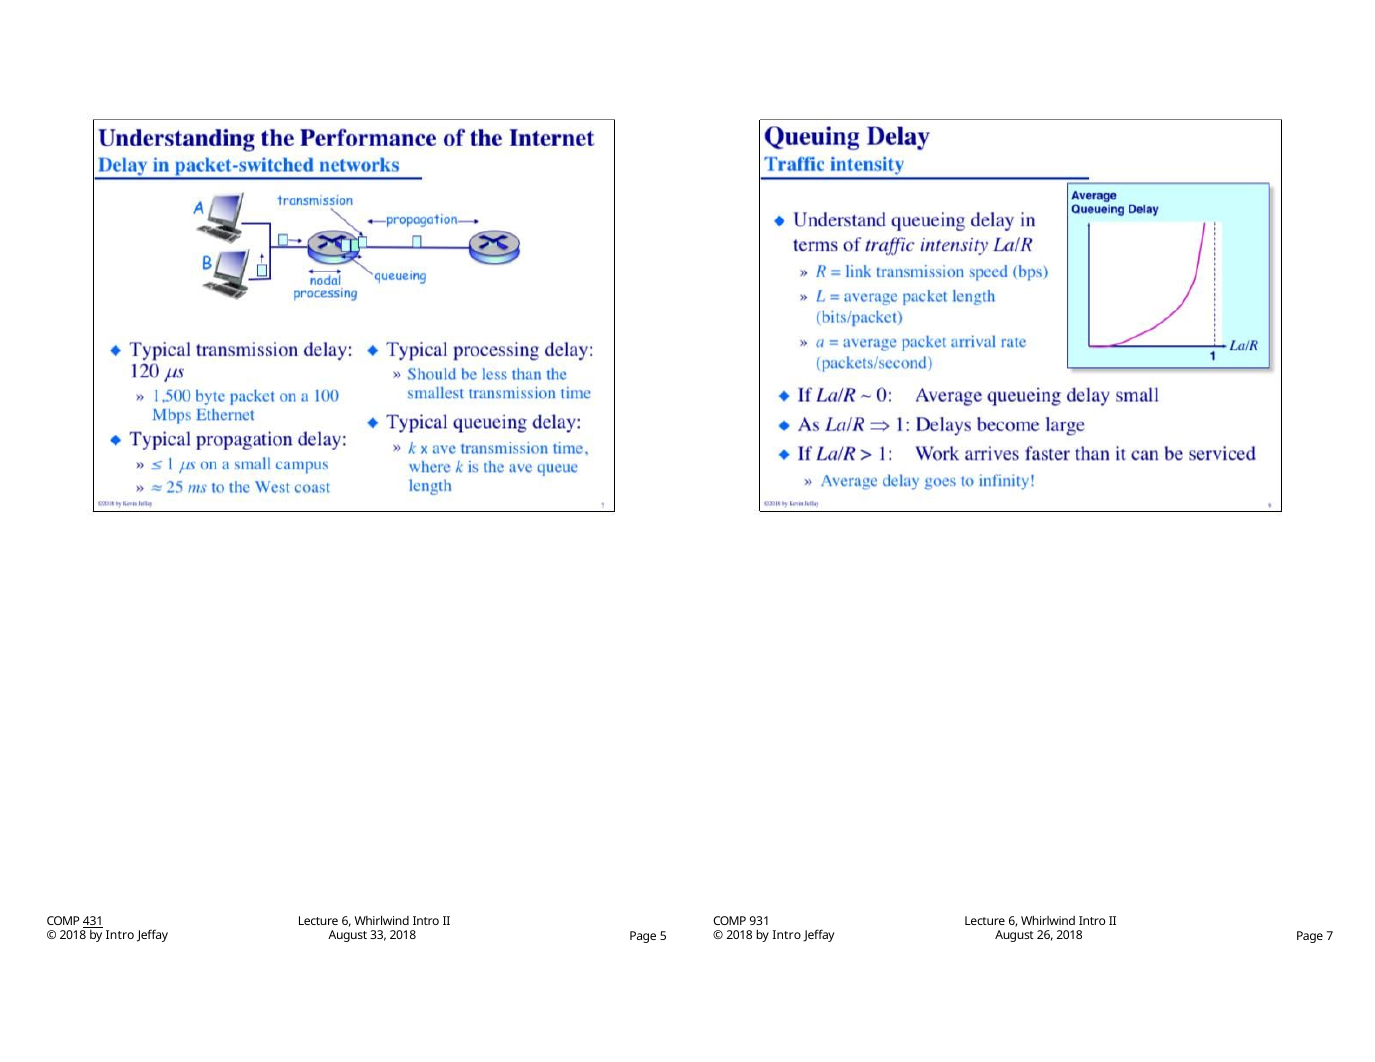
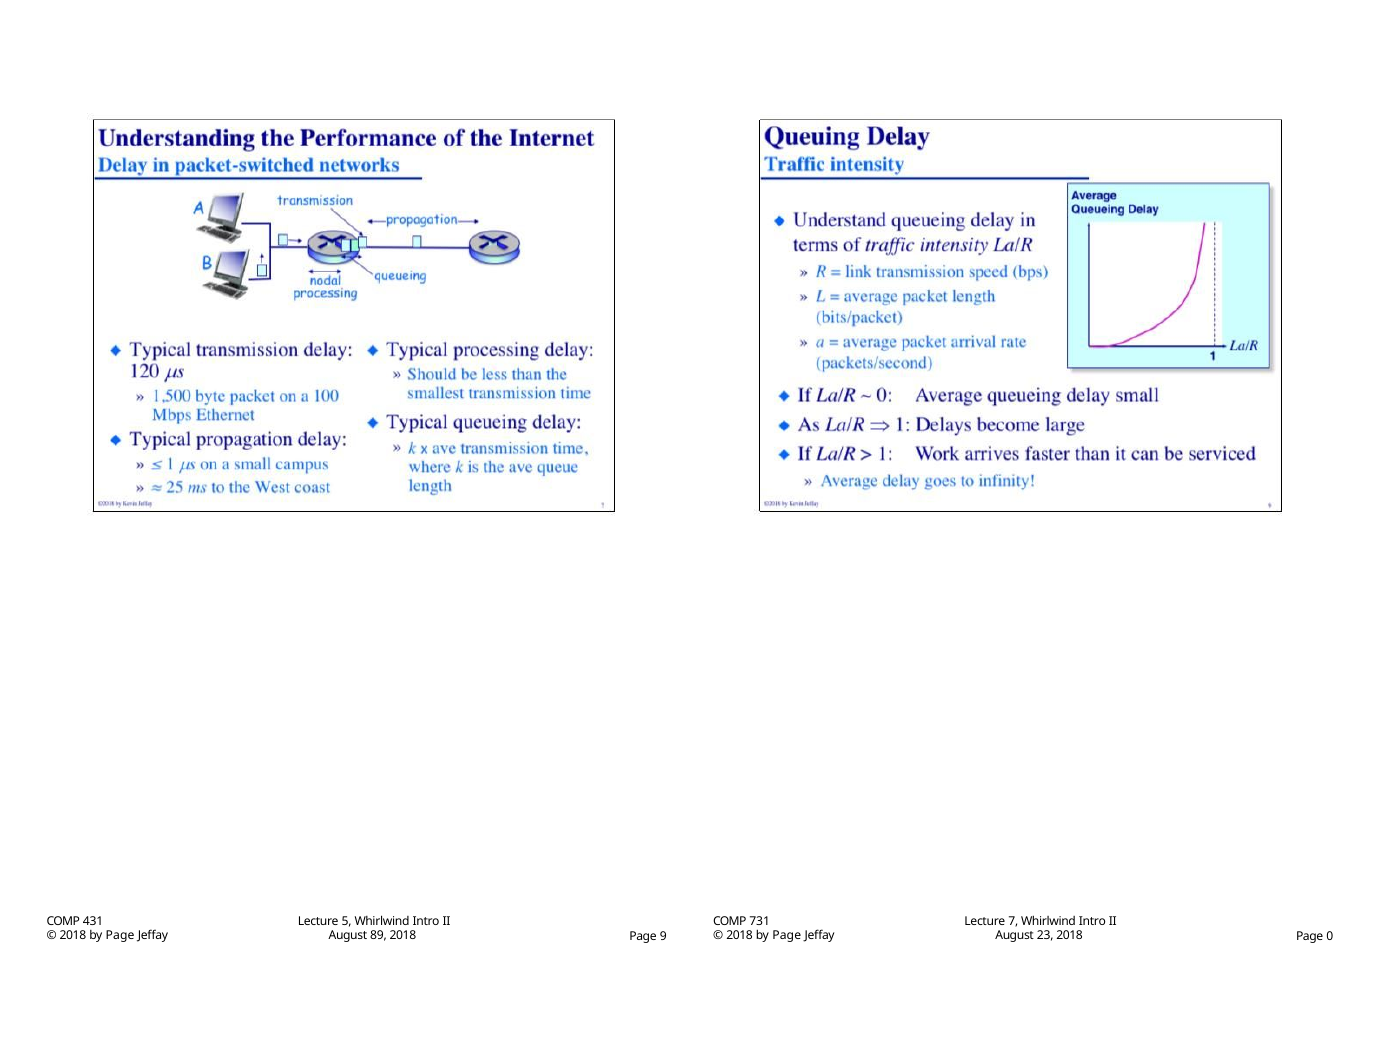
431 underline: present -> none (93, 922)
6: 6 -> 5 (347, 922)
931: 931 -> 731 (760, 922)
6: 6 -> 7 (1013, 922)
Intro: Intro -> Page (120, 936)
33: 33 -> 89 (379, 936)
Intro: Intro -> Page (787, 936)
26: 26 -> 23 (1045, 936)
5: 5 -> 9 (663, 936)
7: 7 -> 0 (1330, 936)
